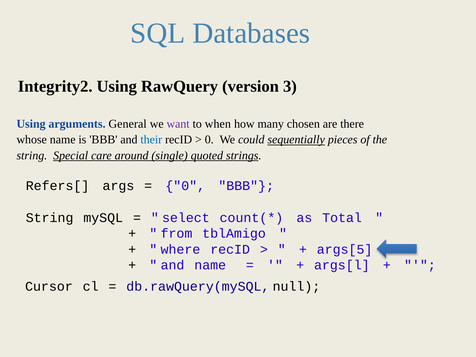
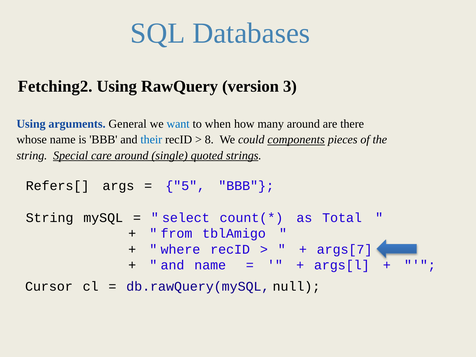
Integrity2: Integrity2 -> Fetching2 (55, 86)
want colour: purple -> blue (178, 124)
many chosen: chosen -> around (303, 124)
0: 0 -> 8 (209, 140)
sequentially: sequentially -> components (296, 140)
0: 0 -> 5 (185, 186)
args[5: args[5 -> args[7 (345, 249)
